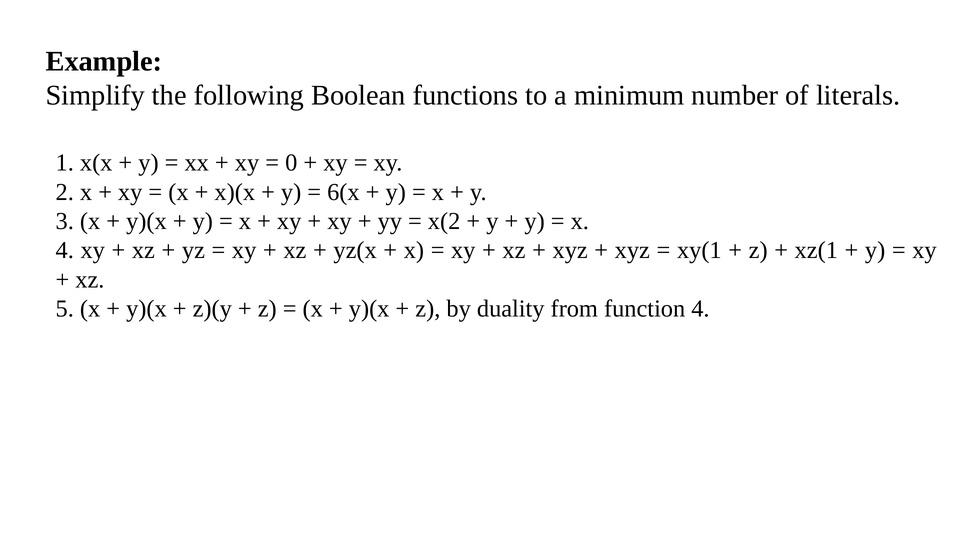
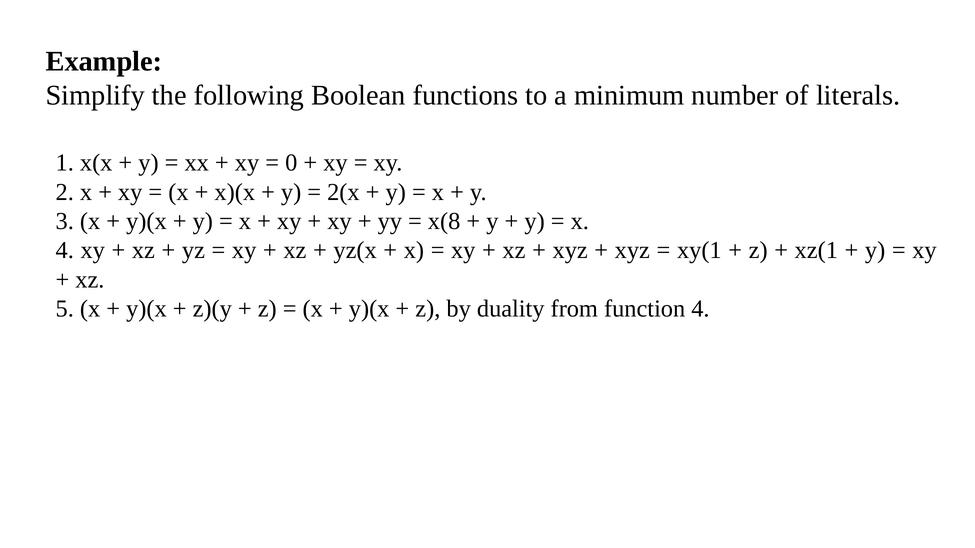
6(x: 6(x -> 2(x (343, 192)
x(2: x(2 -> x(8 (444, 221)
